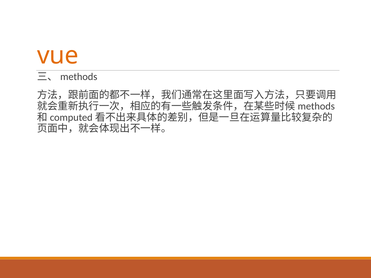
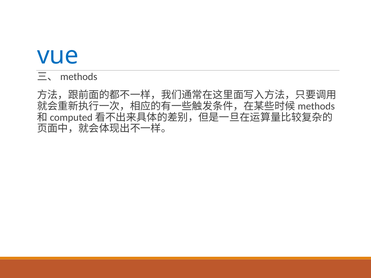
vue colour: orange -> blue (58, 55)
